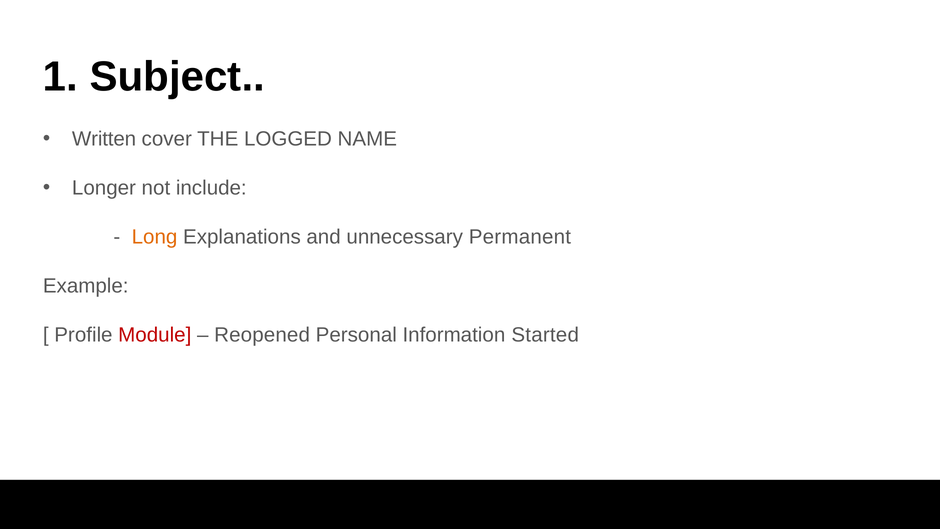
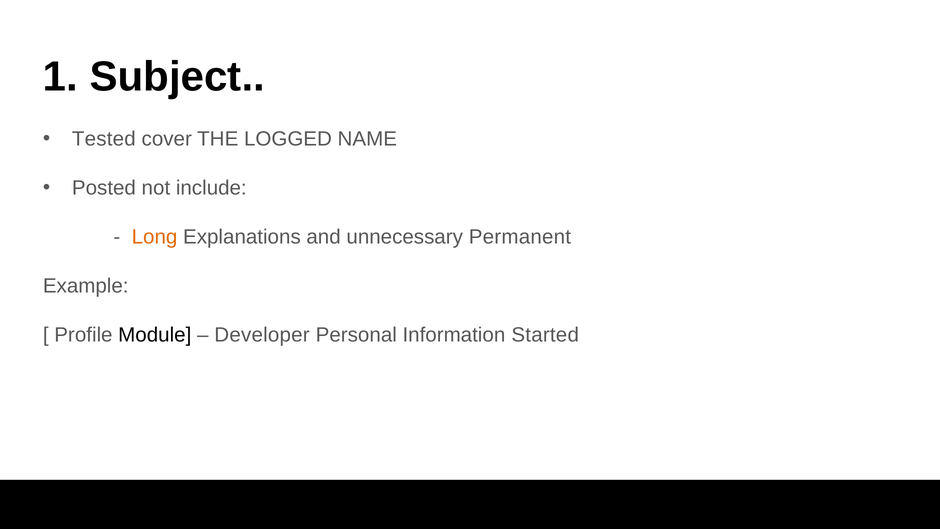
Written: Written -> Tested (104, 139)
Longer: Longer -> Posted (104, 188)
Module colour: red -> black (155, 335)
Reopened: Reopened -> Developer (262, 335)
